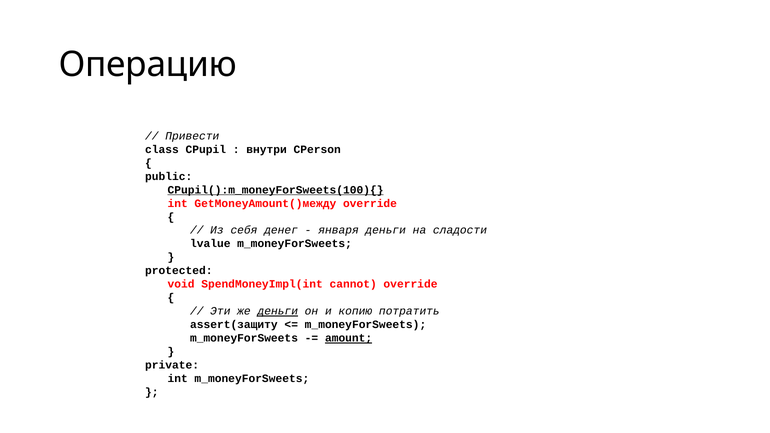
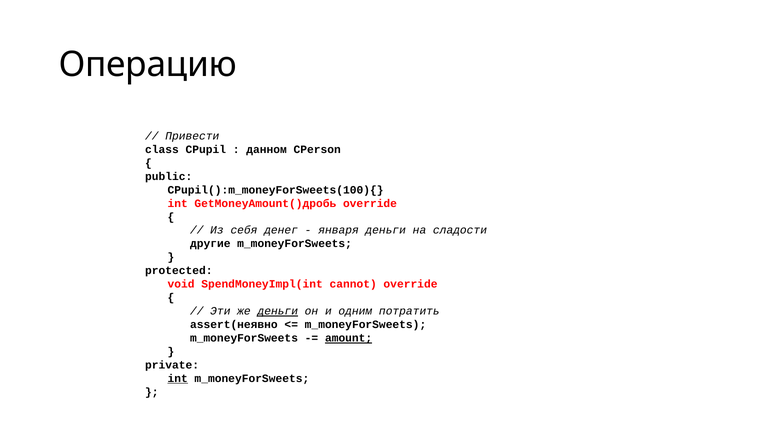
внутри: внутри -> данном (267, 149)
CPupil():m_moneyForSweets(100){ underline: present -> none (276, 190)
GetMoneyAmount()между: GetMoneyAmount()между -> GetMoneyAmount()дробь (265, 203)
lvalue: lvalue -> другие (210, 244)
копию: копию -> одним (355, 311)
assert(защиту: assert(защиту -> assert(неявно (234, 325)
int underline: none -> present (178, 379)
